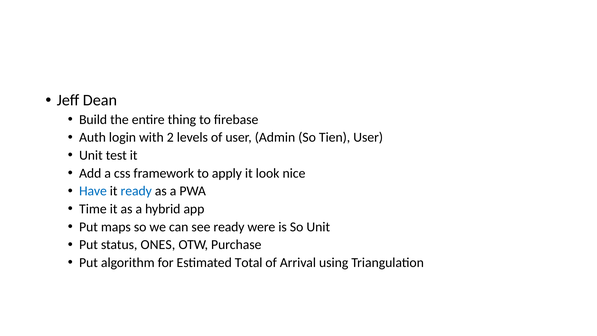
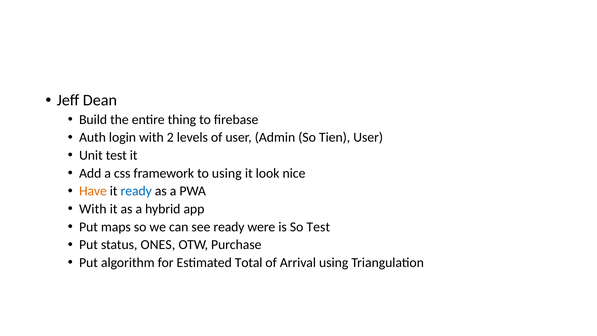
to apply: apply -> using (227, 173)
Have colour: blue -> orange (93, 191)
Time: Time -> With (93, 209)
So Unit: Unit -> Test (318, 227)
